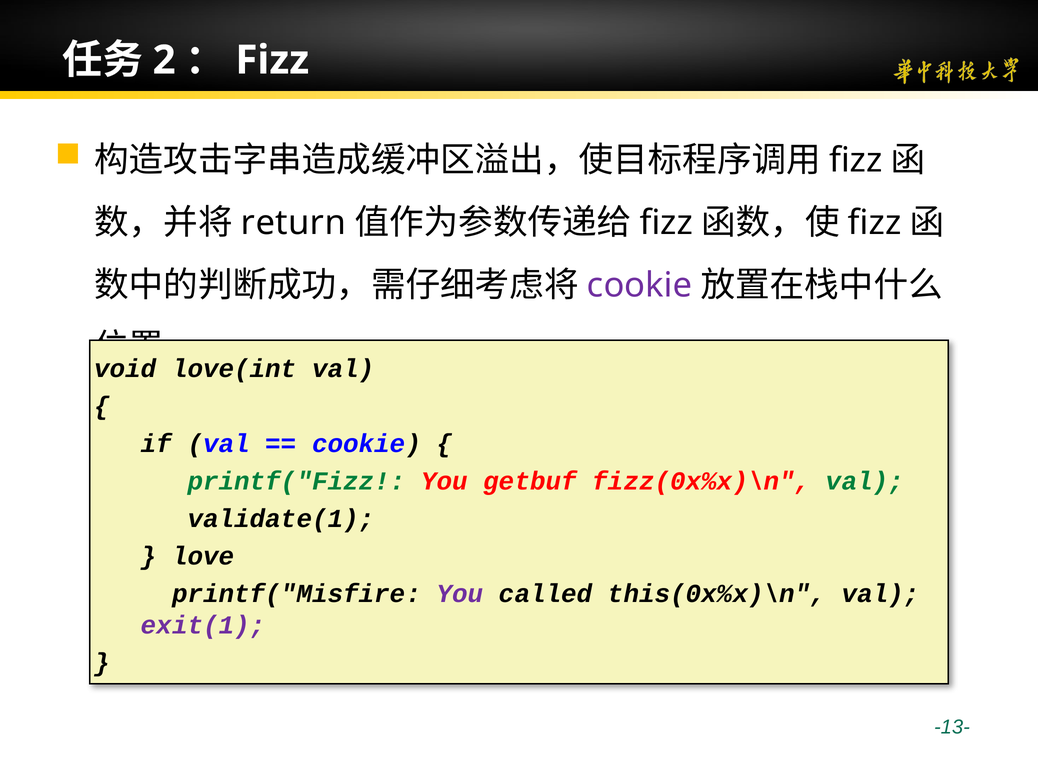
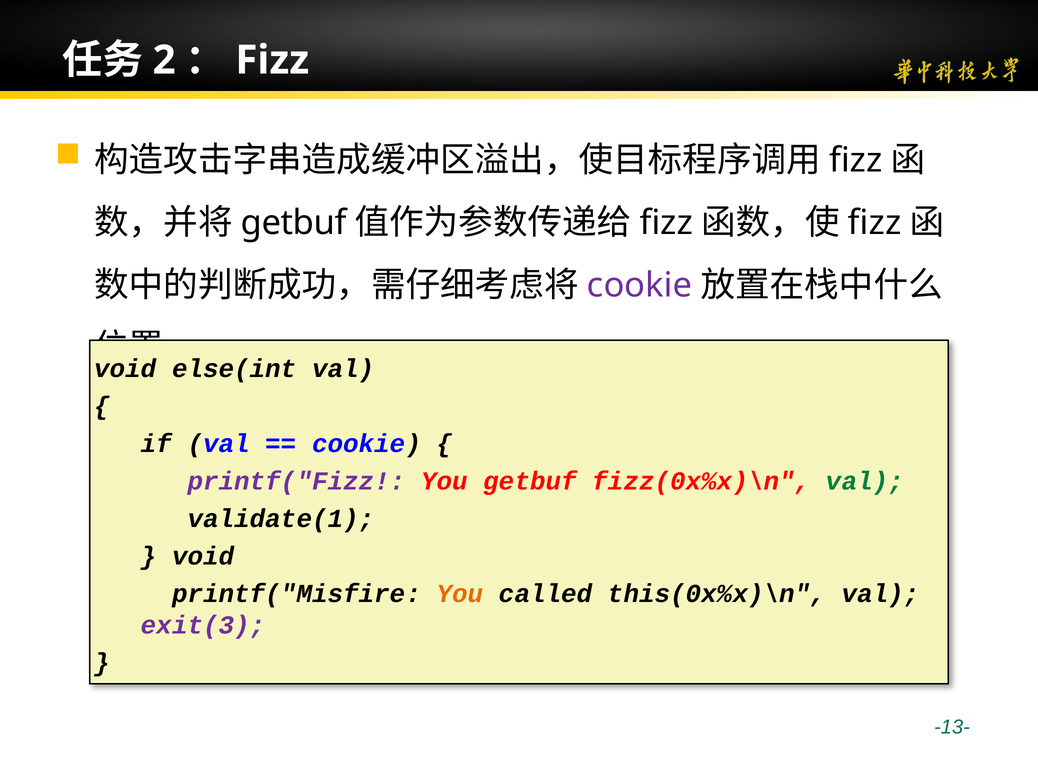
return: return -> getbuf (294, 223)
love(int: love(int -> else(int (234, 368)
printf("Fizz colour: green -> purple (297, 481)
love: love -> void (203, 556)
You colour: purple -> orange (460, 593)
exit(1: exit(1 -> exit(3 (203, 625)
